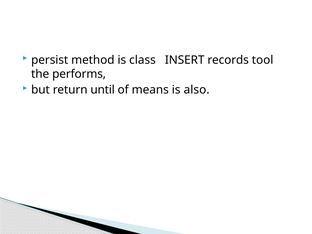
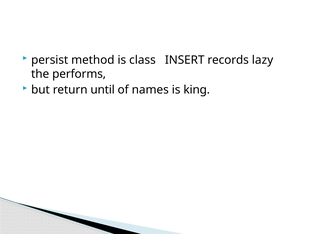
tool: tool -> lazy (263, 60)
means: means -> names (150, 90)
also: also -> king (197, 90)
